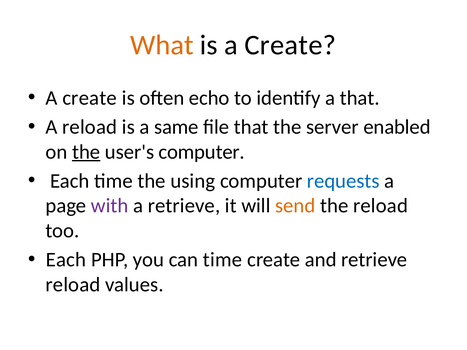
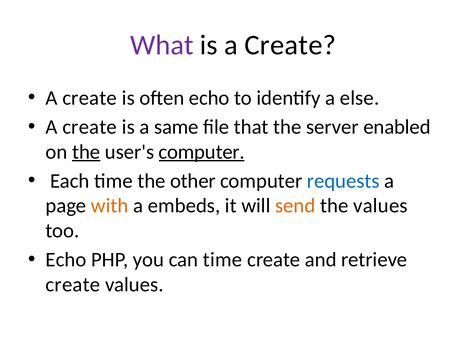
What colour: orange -> purple (162, 45)
a that: that -> else (360, 98)
reload: reload -> create (90, 127)
computer underline: none -> present (202, 152)
using: using -> other (193, 181)
with colour: purple -> orange (110, 206)
a retrieve: retrieve -> embeds (184, 206)
the reload: reload -> values (380, 206)
Each: Each -> Echo (66, 260)
reload: reload -> create (73, 285)
